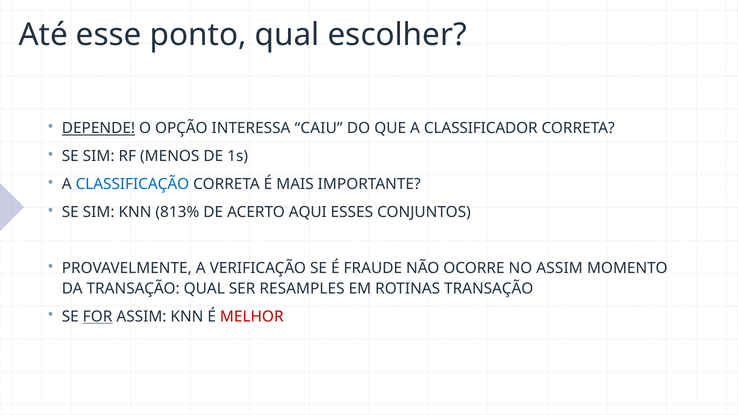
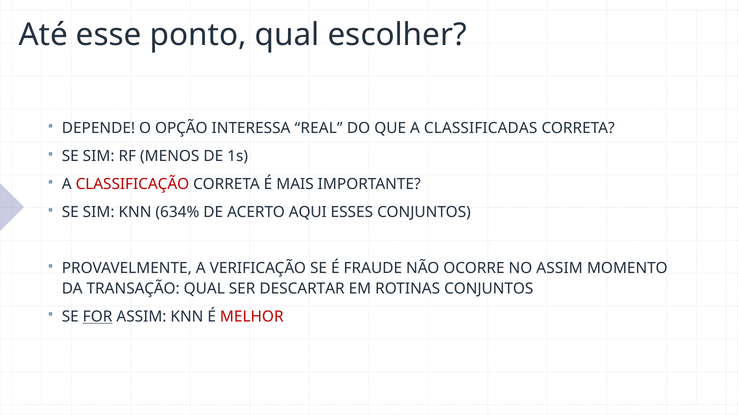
DEPENDE underline: present -> none (98, 128)
CAIU: CAIU -> REAL (319, 128)
CLASSIFICADOR: CLASSIFICADOR -> CLASSIFICADAS (481, 128)
CLASSIFICAÇÃO colour: blue -> red (132, 184)
813%: 813% -> 634% (177, 212)
RESAMPLES: RESAMPLES -> DESCARTAR (302, 289)
ROTINAS TRANSAÇÃO: TRANSAÇÃO -> CONJUNTOS (489, 289)
